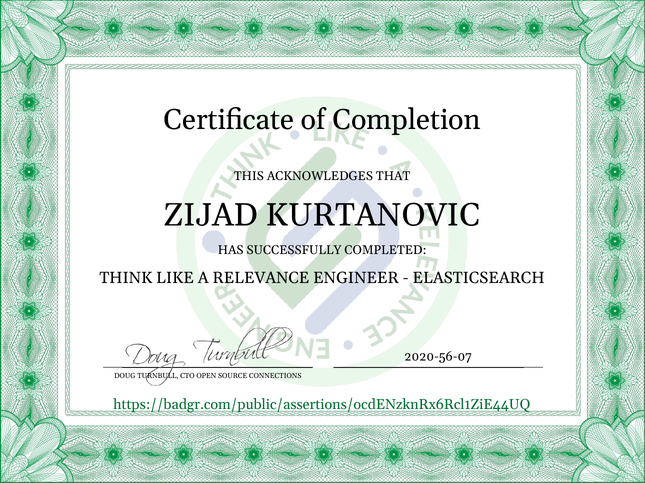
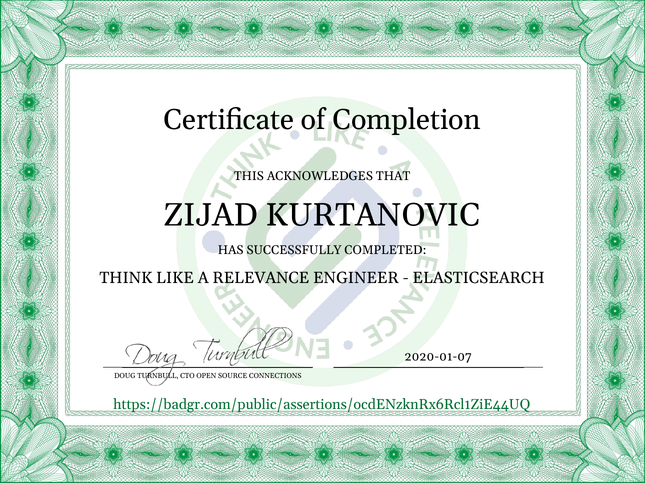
2020-56-07: 2020-56-07 -> 2020-01-07 (438, 357)
